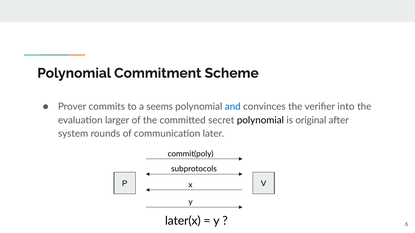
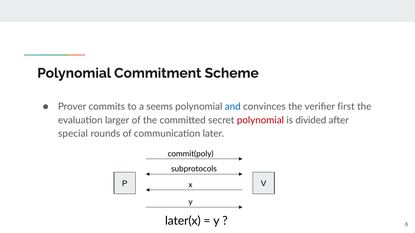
into: into -> first (346, 107)
polynomial colour: black -> red (260, 120)
original: original -> divided (311, 120)
system: system -> special (73, 134)
